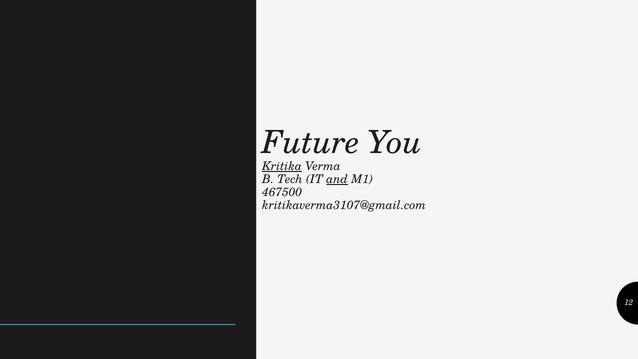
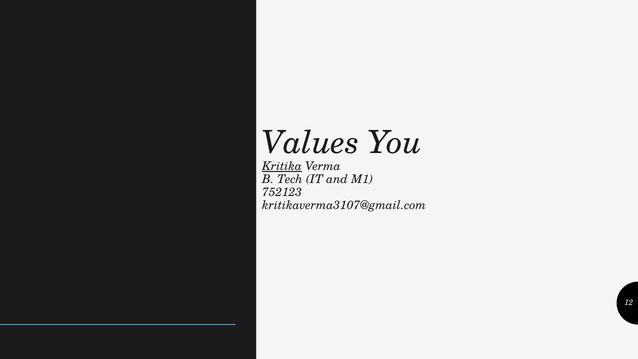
Future: Future -> Values (311, 143)
and underline: present -> none (337, 179)
467500: 467500 -> 752123 (282, 192)
